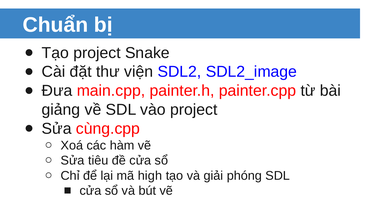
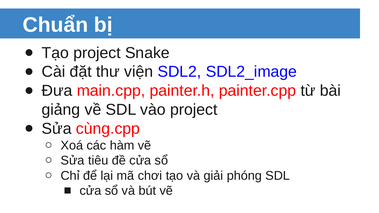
high: high -> chơi (150, 176)
